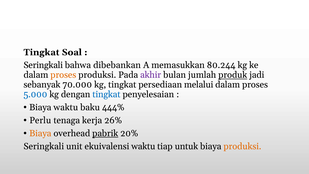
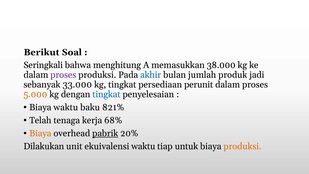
Tingkat: Tingkat -> Berikut (41, 52)
dibebankan: dibebankan -> menghitung (117, 65)
80.244: 80.244 -> 38.000 (221, 65)
proses colour: orange -> purple (63, 75)
akhir colour: purple -> blue (151, 75)
produk underline: present -> none (233, 75)
70.000: 70.000 -> 33.000 (77, 85)
melalui: melalui -> perunit (199, 85)
5.000 colour: blue -> orange (35, 94)
444%: 444% -> 821% (113, 107)
Perlu: Perlu -> Telah (40, 120)
26%: 26% -> 68% (113, 120)
Seringkali: Seringkali -> Dilakukan (44, 146)
